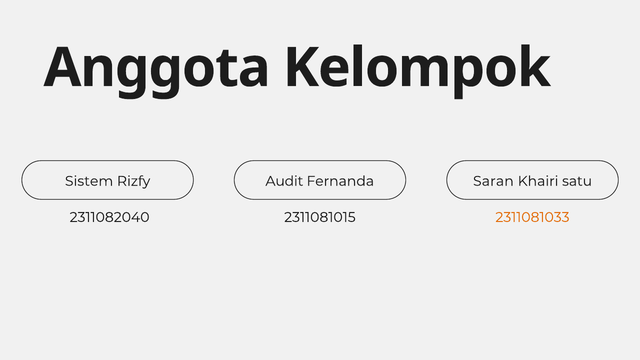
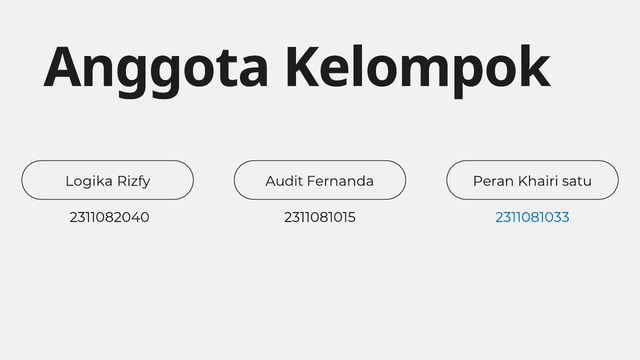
Sistem: Sistem -> Logika (89, 181)
Saran: Saran -> Peran (494, 181)
2311081033 colour: orange -> blue (532, 217)
